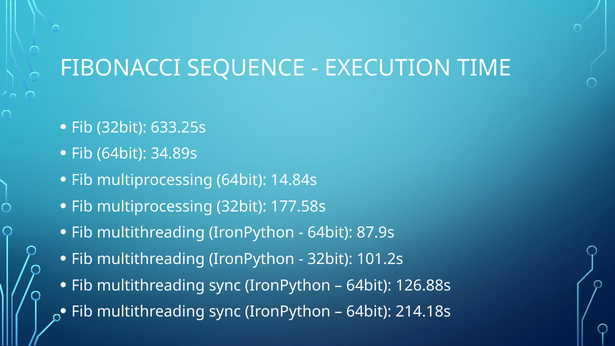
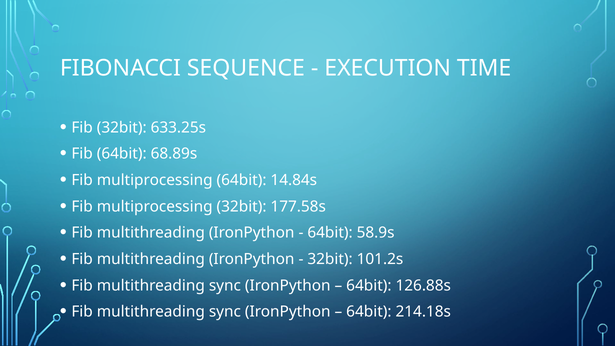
34.89s: 34.89s -> 68.89s (174, 154)
87.9s: 87.9s -> 58.9s (376, 233)
